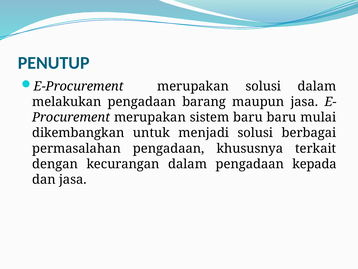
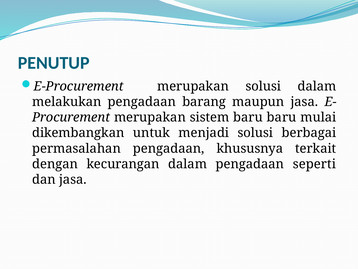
kepada: kepada -> seperti (314, 164)
